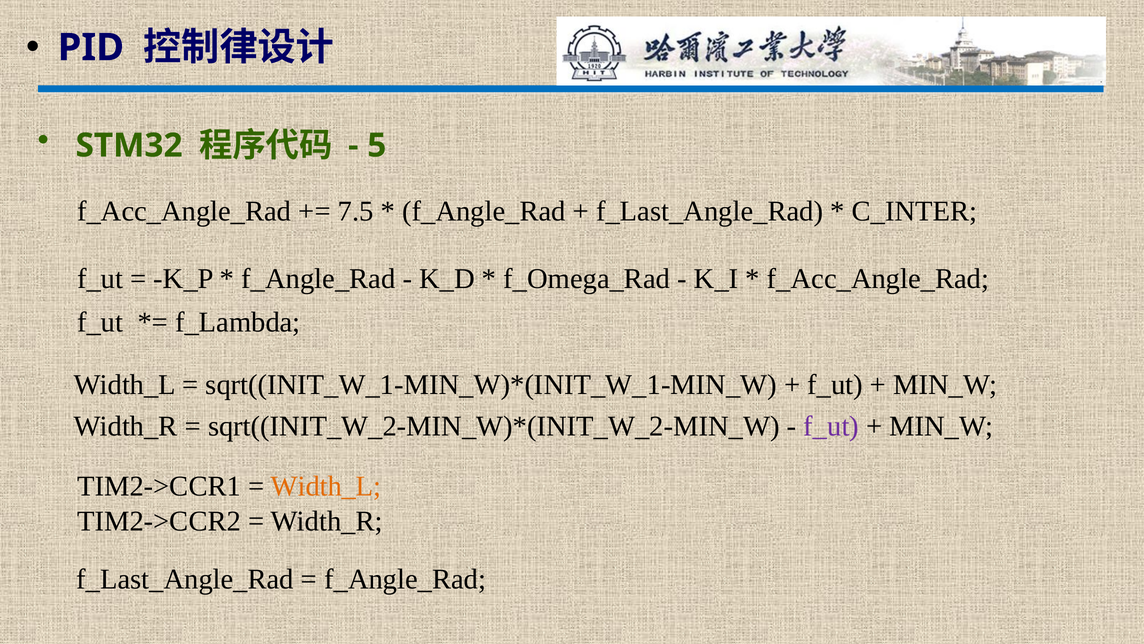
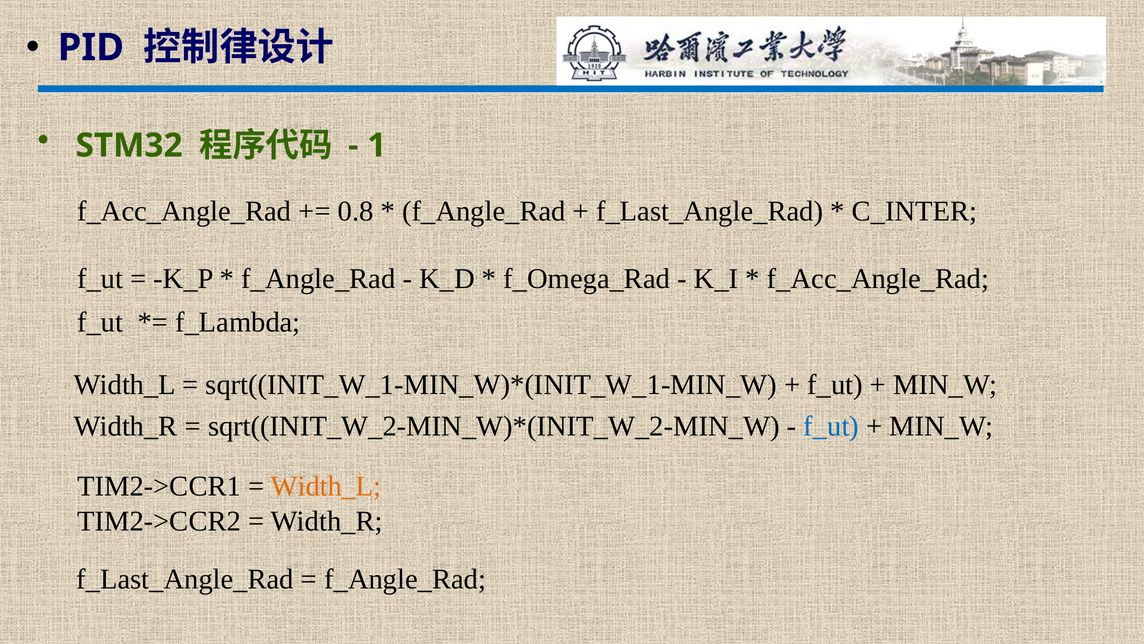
5: 5 -> 1 (377, 145)
7.5: 7.5 -> 0.8 (356, 211)
f_ut colour: purple -> blue (831, 426)
